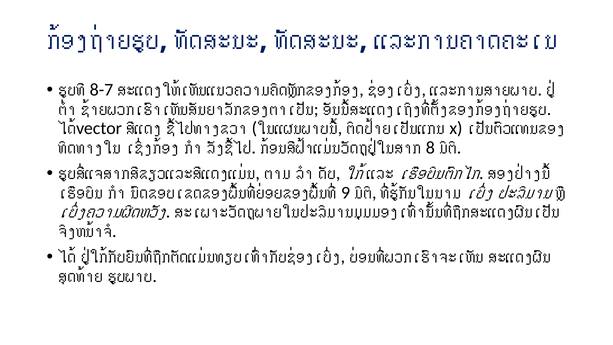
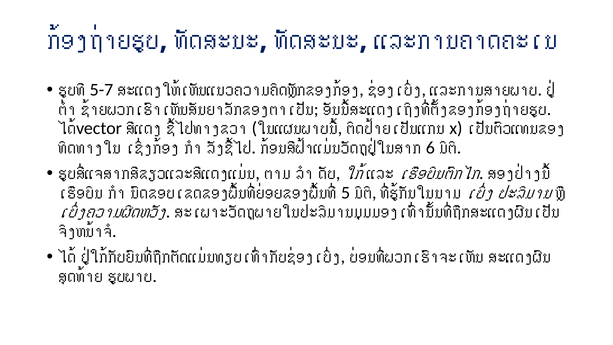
8-7: 8-7 -> 5-7 (101, 90)
8: 8 -> 6 (430, 148)
9: 9 -> 5 (346, 193)
